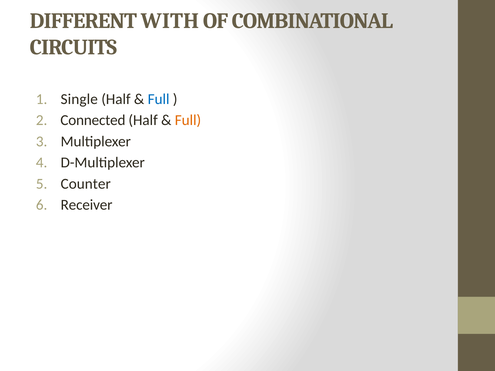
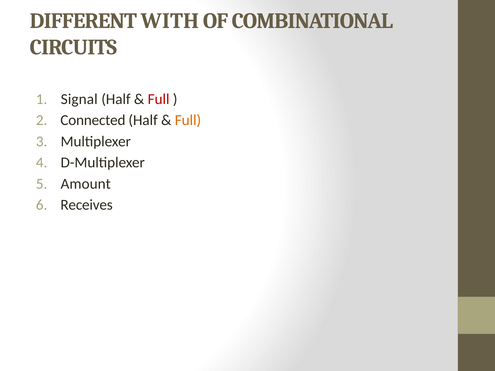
Single: Single -> Signal (79, 99)
Full colour: blue -> red (159, 99)
Counter: Counter -> Amount (86, 184)
Receiver: Receiver -> Receives (87, 205)
